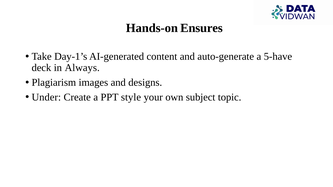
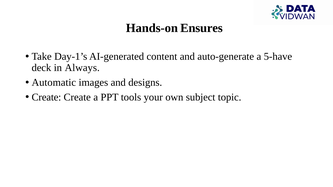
Plagiarism: Plagiarism -> Automatic (54, 83)
Under: Under -> Create (46, 97)
style: style -> tools (131, 97)
